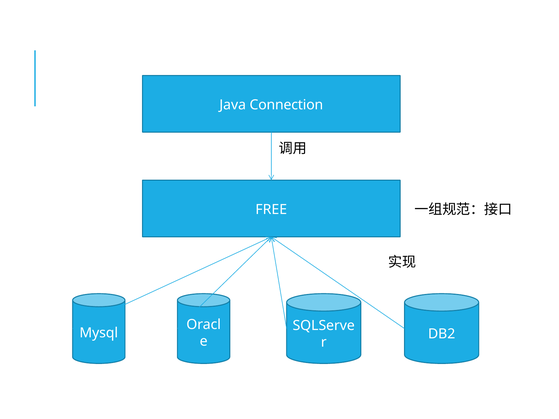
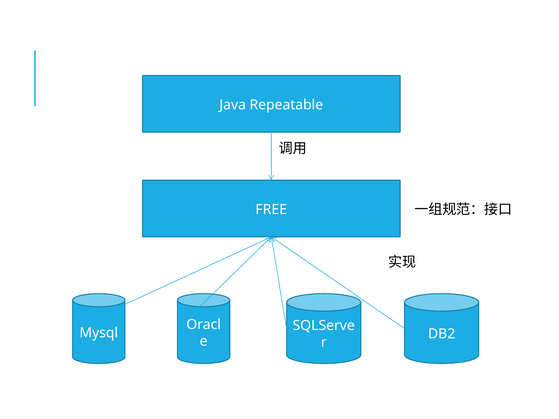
Connection: Connection -> Repeatable (286, 105)
